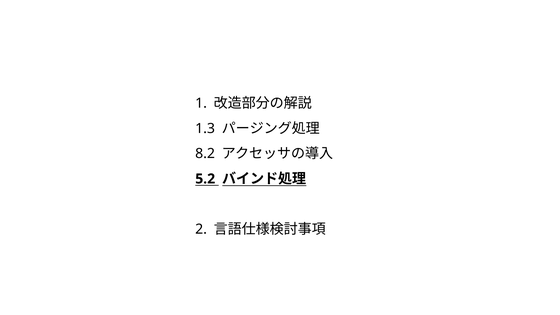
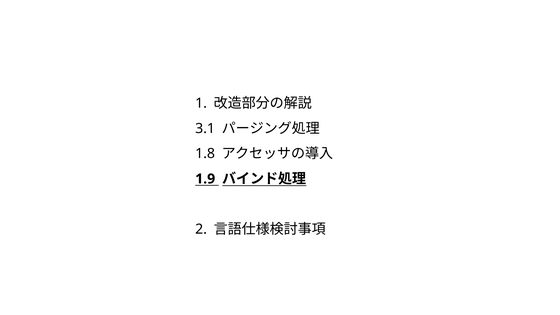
1.3: 1.3 -> 3.1 (205, 128)
8.2: 8.2 -> 1.8 (205, 154)
5.2: 5.2 -> 1.9 (205, 179)
